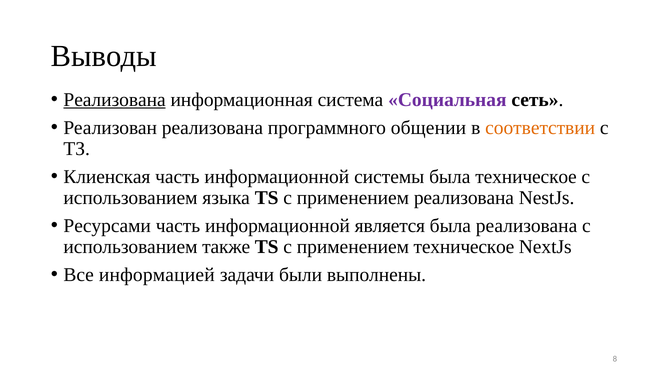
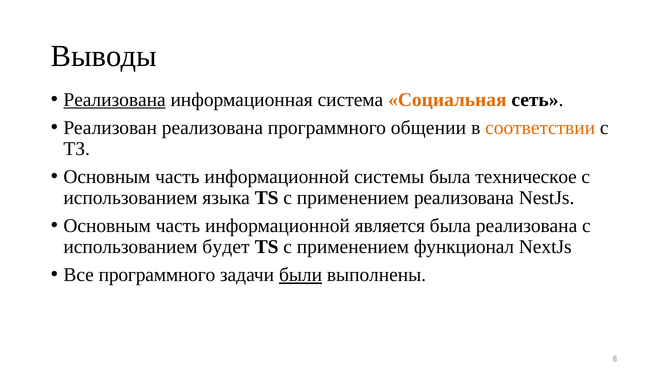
Социальная colour: purple -> orange (447, 100)
Клиенская: Клиенская -> Основным (107, 177)
Ресурсами: Ресурсами -> Основным (107, 226)
также: также -> будет (226, 247)
применением техническое: техническое -> функционал (464, 247)
Все информацией: информацией -> программного (157, 275)
были underline: none -> present (301, 275)
